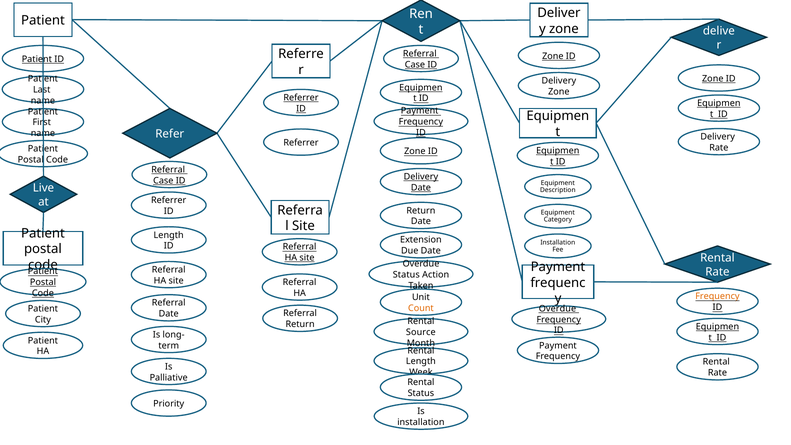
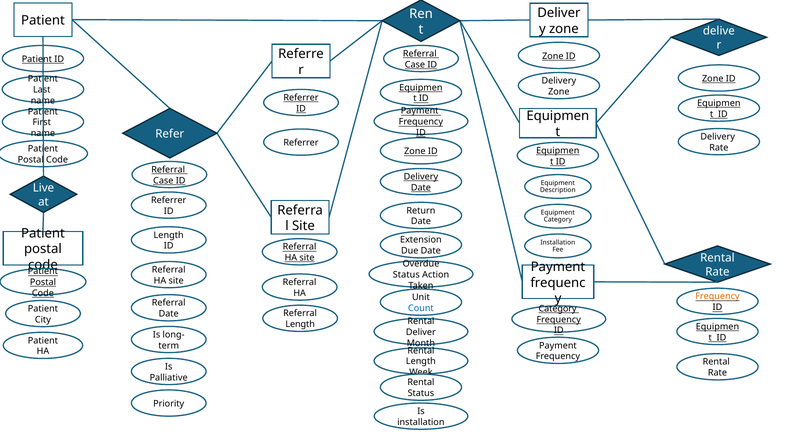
Count colour: orange -> blue (421, 308)
Overdue: Overdue -> Category (558, 309)
Return: Return -> Length (300, 324)
Source: Source -> Deliver (421, 332)
